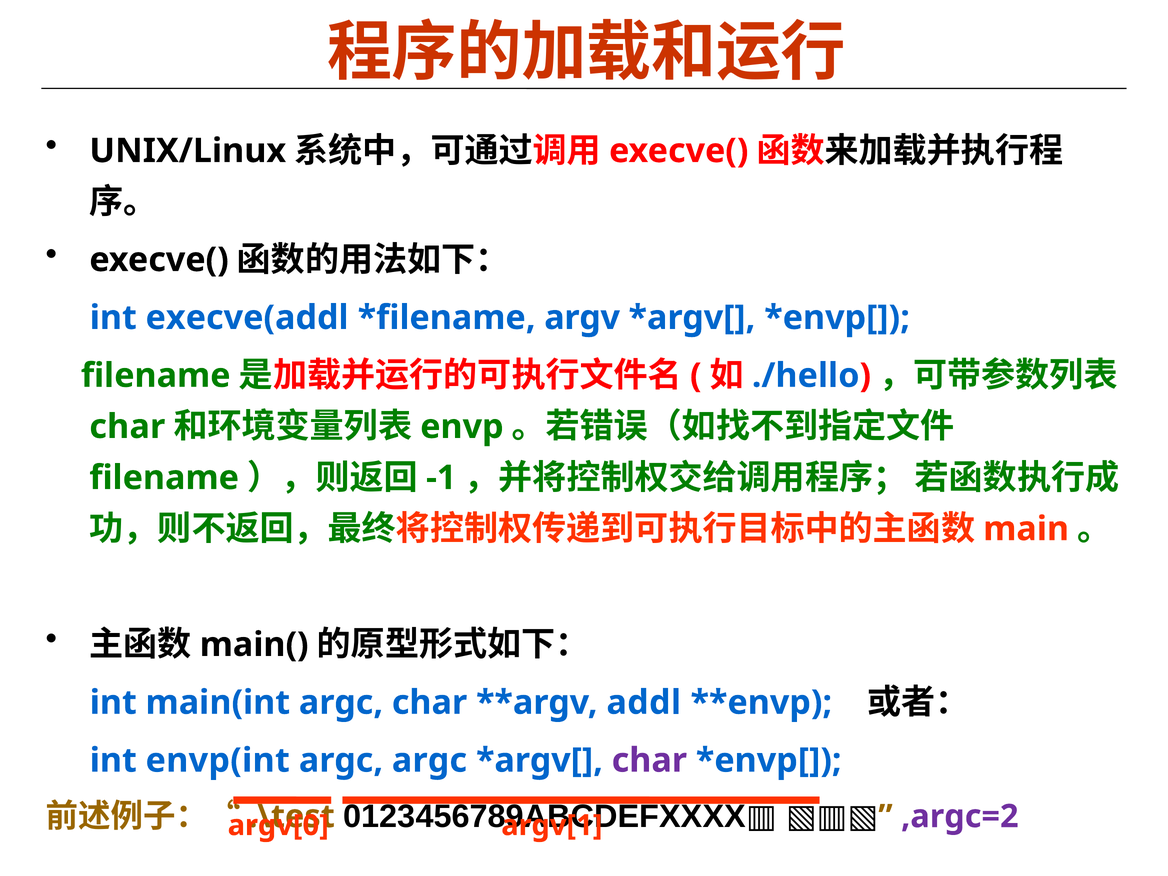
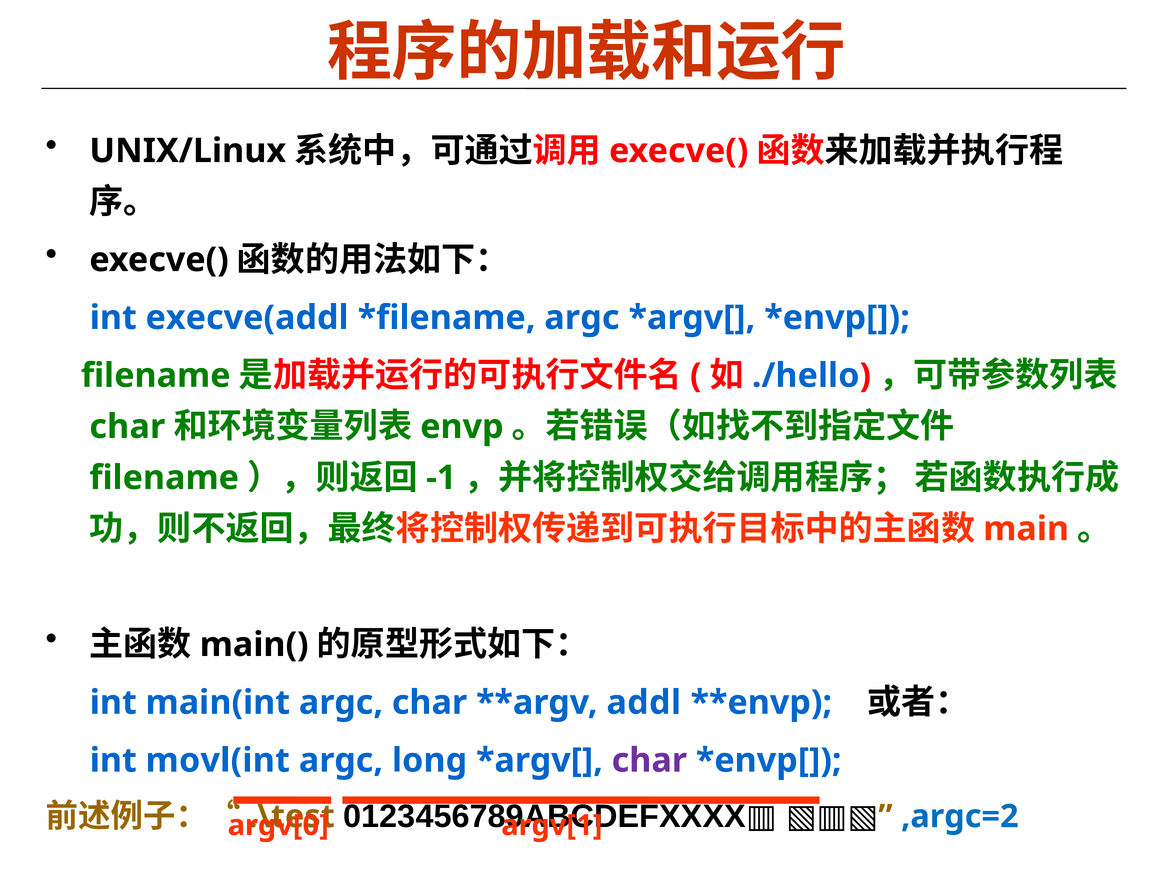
argv: argv -> argc (582, 318)
envp(int: envp(int -> movl(int (218, 760)
argc argc: argc -> long (430, 760)
,argc=2 colour: purple -> blue (960, 816)
